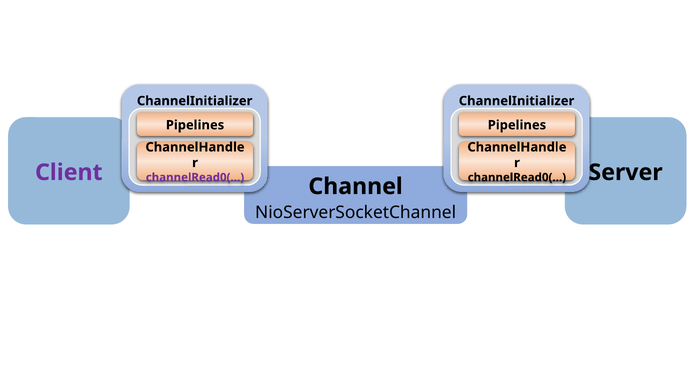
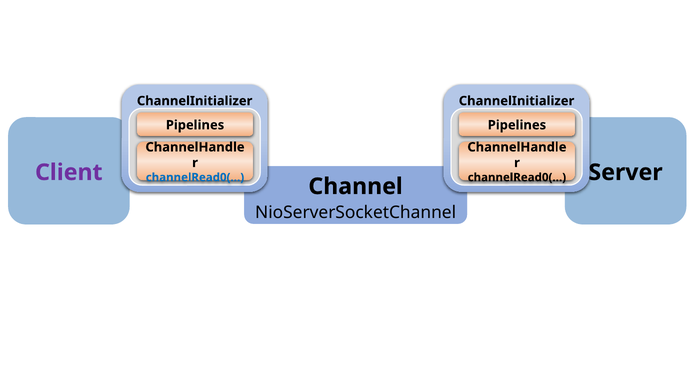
channelRead0(… colour: purple -> blue (195, 178)
